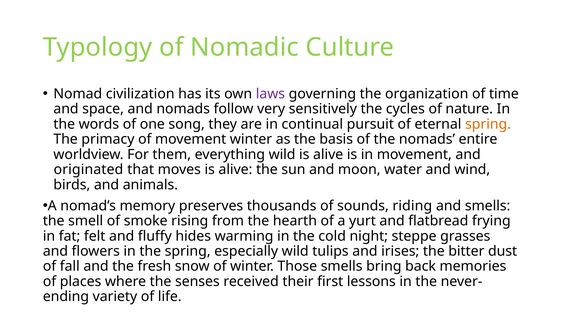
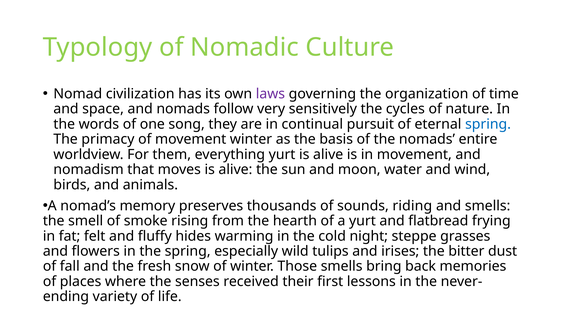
spring colour: orange -> blue (488, 124)
everything wild: wild -> yurt (282, 154)
originated: originated -> nomadism (89, 170)
